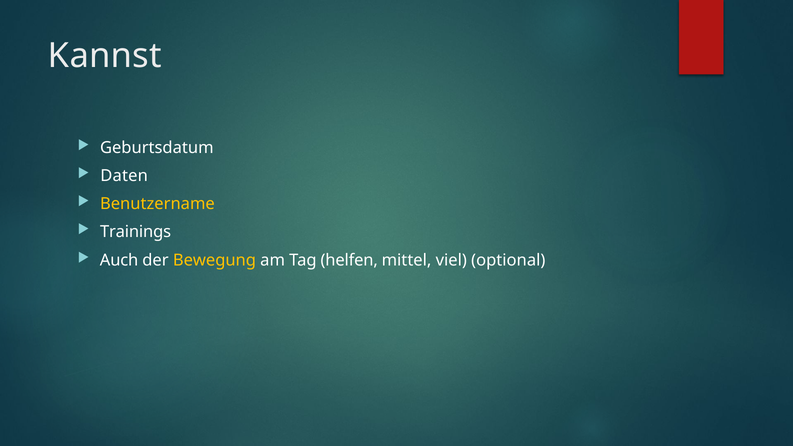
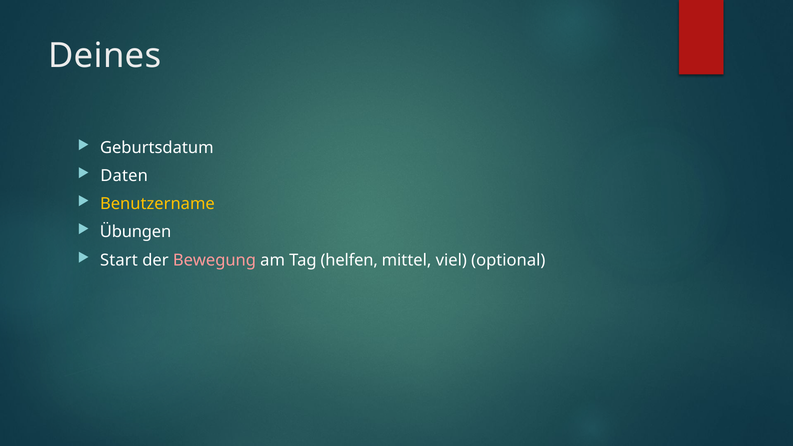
Kannst: Kannst -> Deines (105, 56)
Trainings: Trainings -> Übungen (136, 232)
Auch: Auch -> Start (119, 260)
Bewegung colour: yellow -> pink (214, 260)
